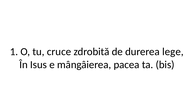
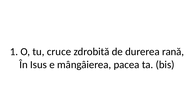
lege: lege -> rană (173, 52)
